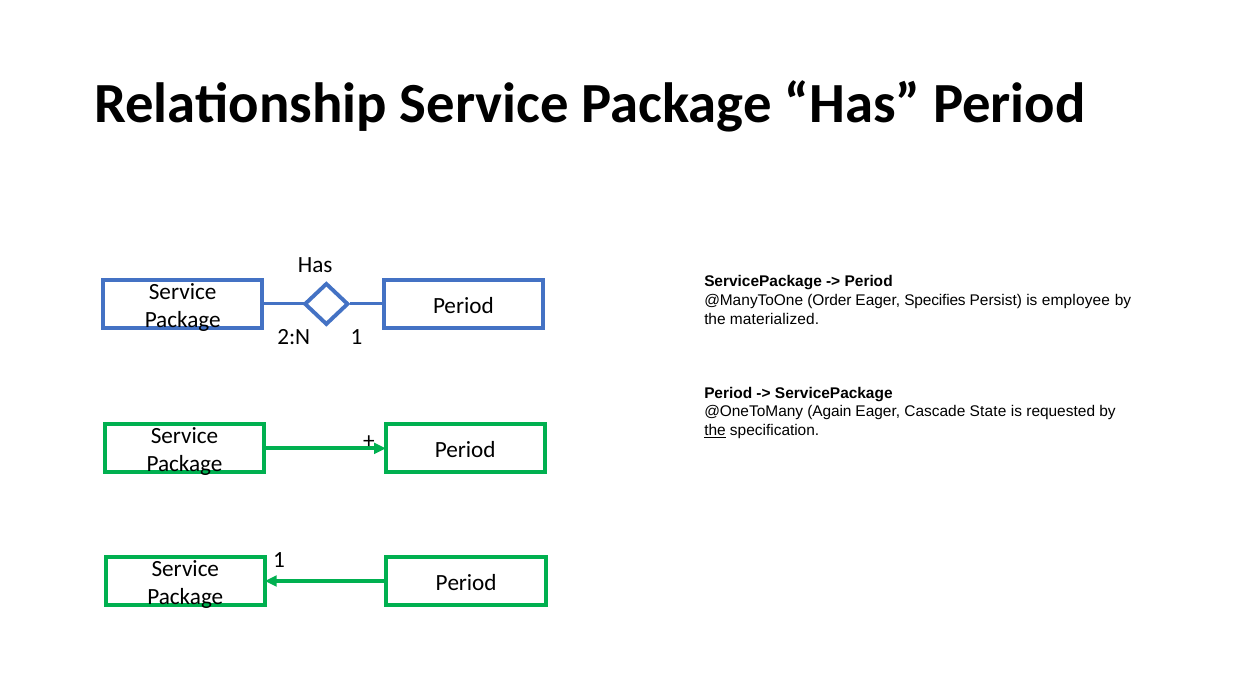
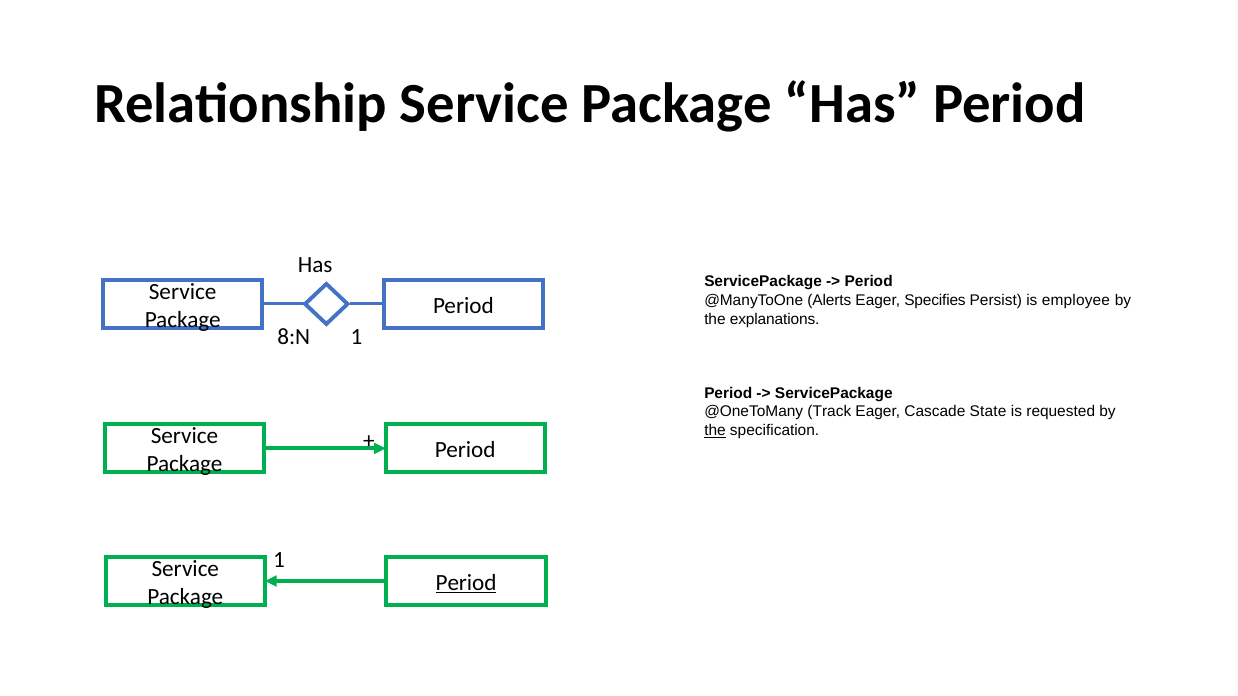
Order: Order -> Alerts (829, 301)
materialized: materialized -> explanations (775, 319)
2:N: 2:N -> 8:N (294, 337)
Again: Again -> Track (829, 412)
Period underline: none -> present (466, 583)
